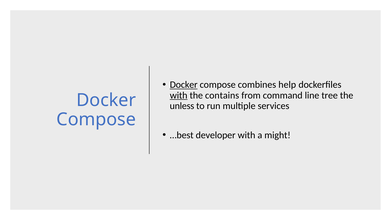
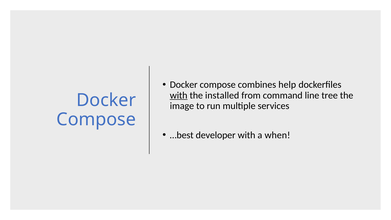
Docker underline: present -> none (184, 85)
contains: contains -> installed (222, 95)
unless: unless -> image (182, 106)
might: might -> when (277, 135)
